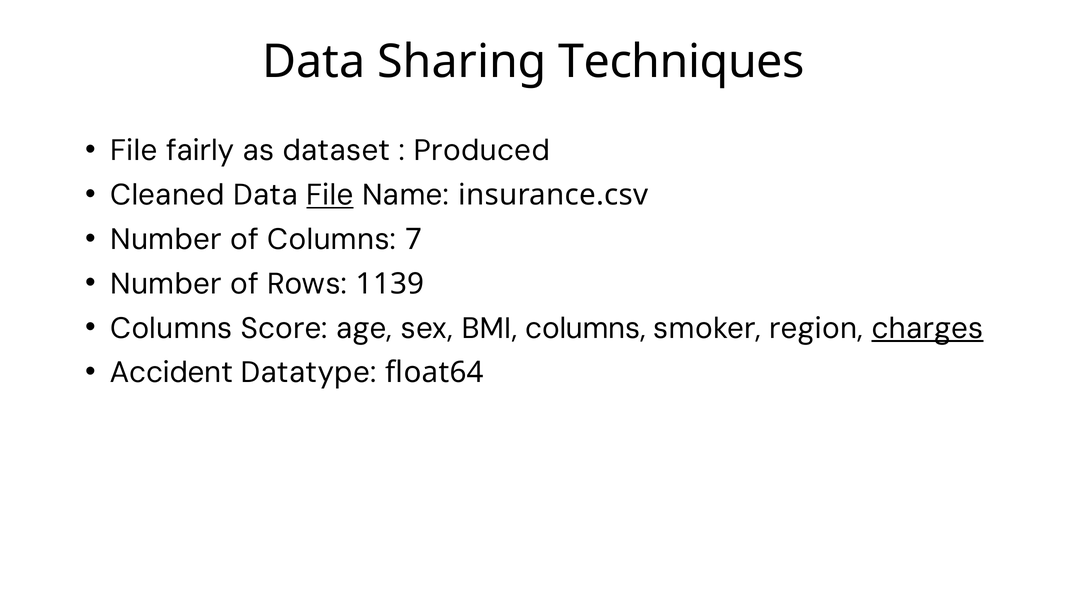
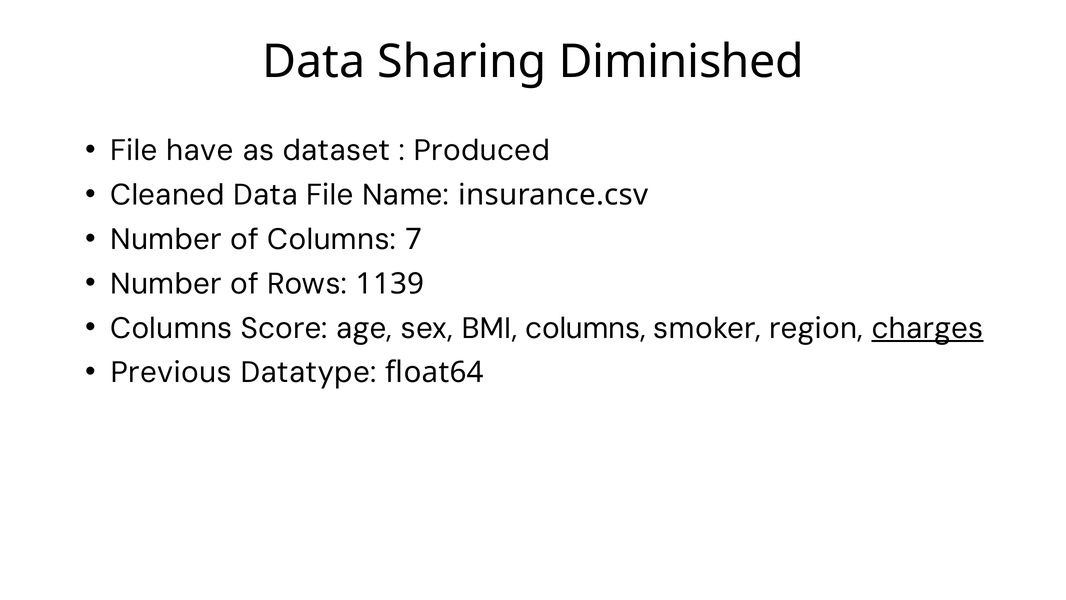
Techniques: Techniques -> Diminished (681, 62)
fairly: fairly -> have (200, 150)
File underline: present -> none (330, 195)
Accident: Accident -> Previous (171, 372)
